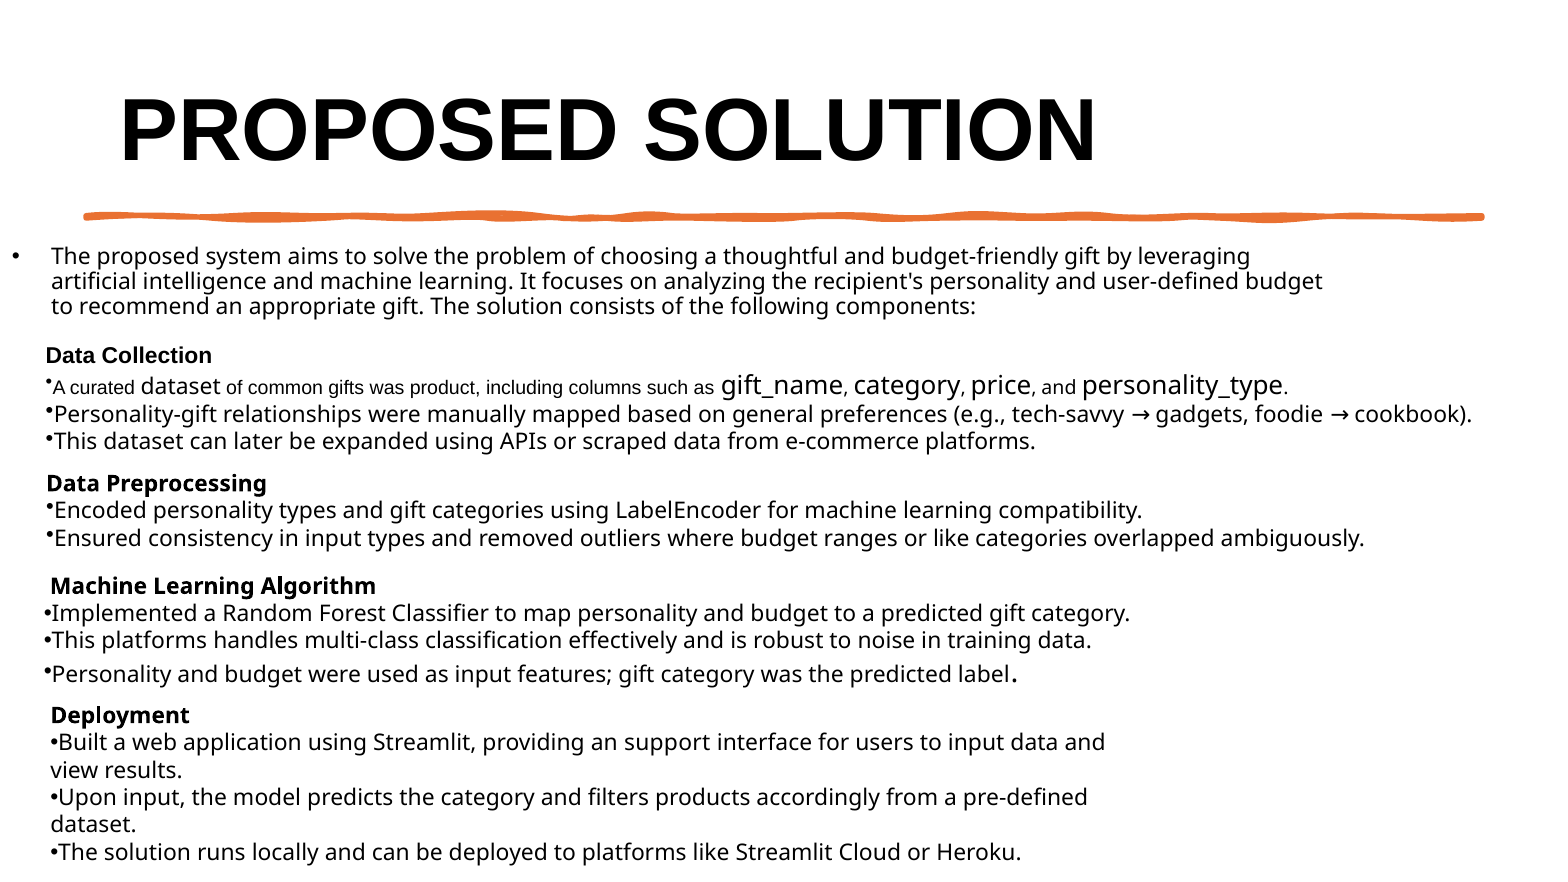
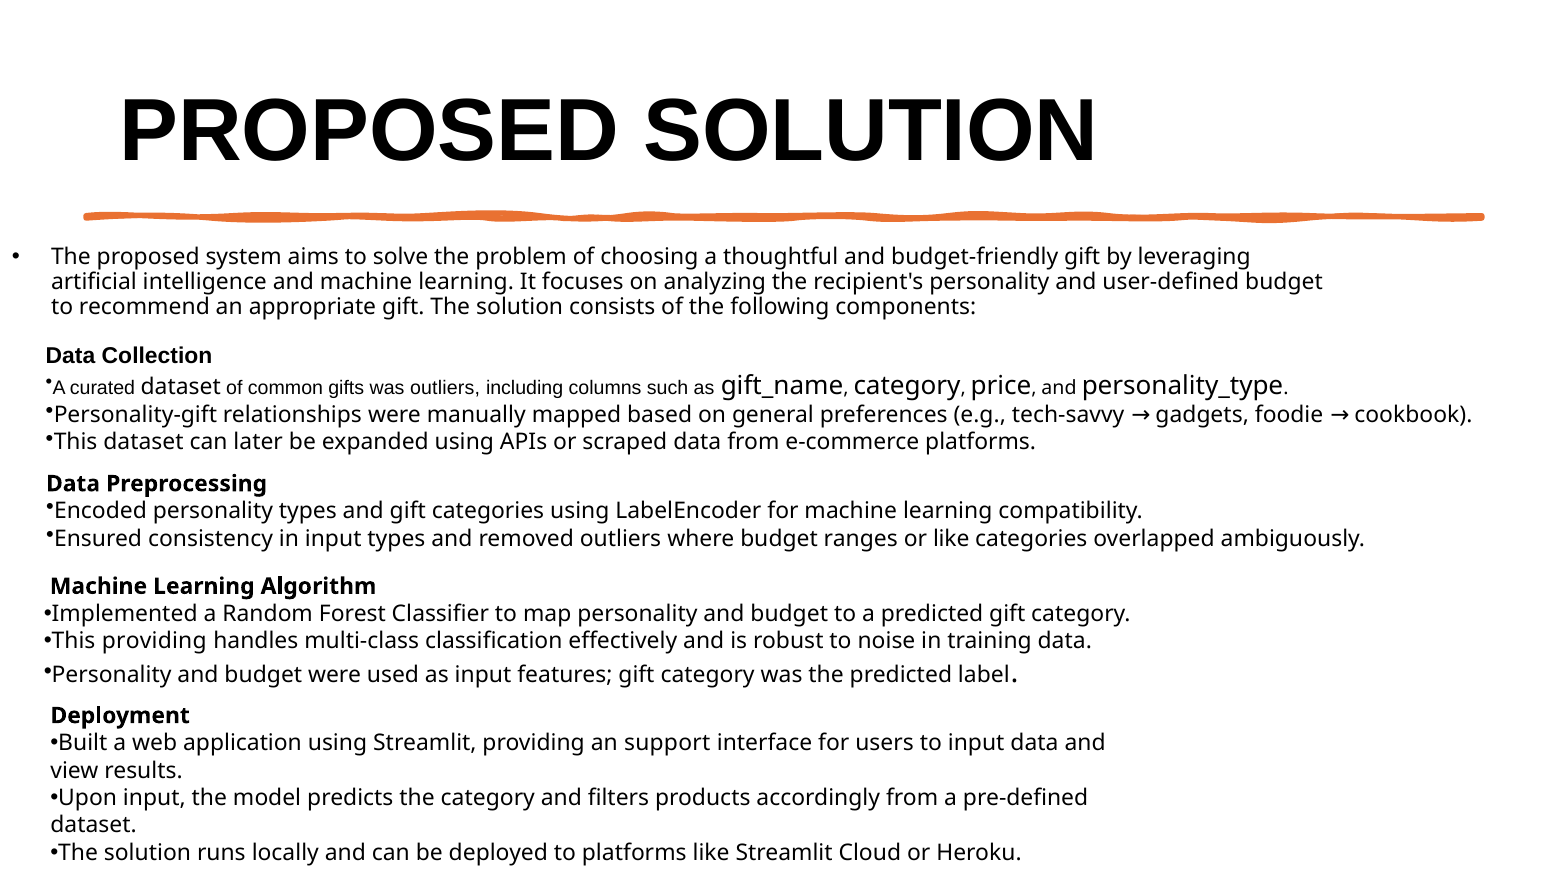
was product: product -> outliers (445, 388)
This platforms: platforms -> providing (154, 641)
